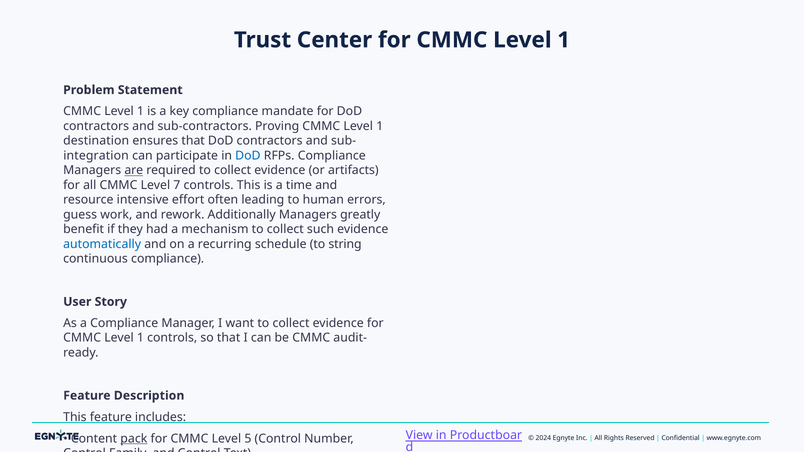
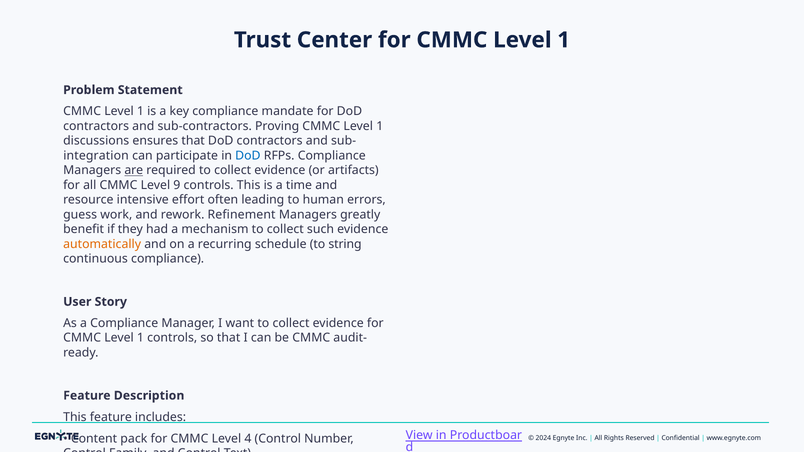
destination: destination -> discussions (96, 141)
7: 7 -> 9 (177, 185)
Additionally: Additionally -> Refinement (242, 215)
automatically colour: blue -> orange (102, 244)
pack underline: present -> none (134, 439)
5: 5 -> 4 (248, 439)
